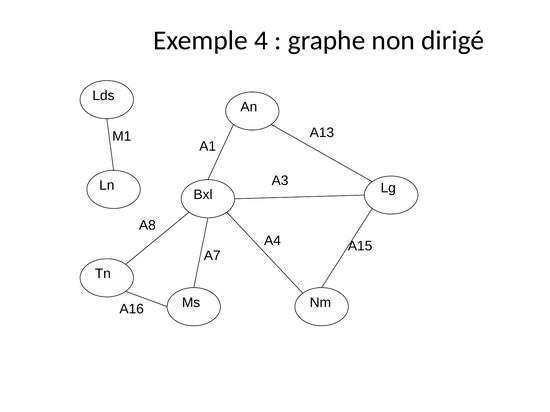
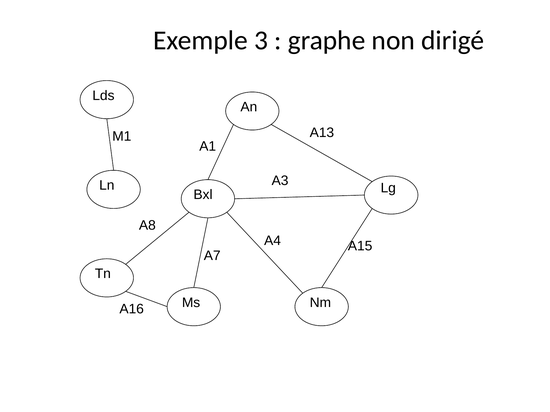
4: 4 -> 3 (261, 41)
